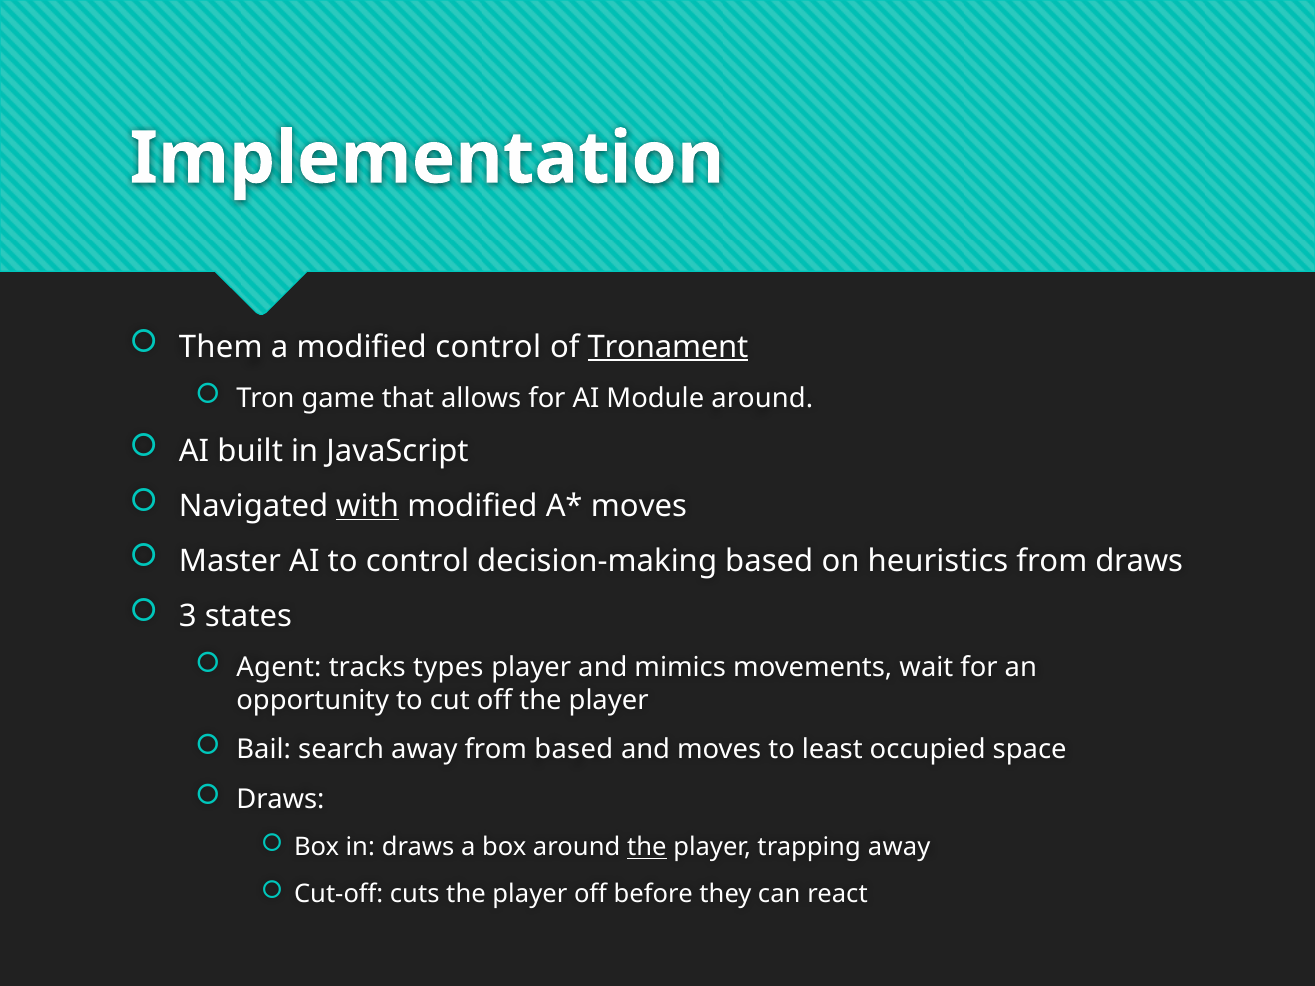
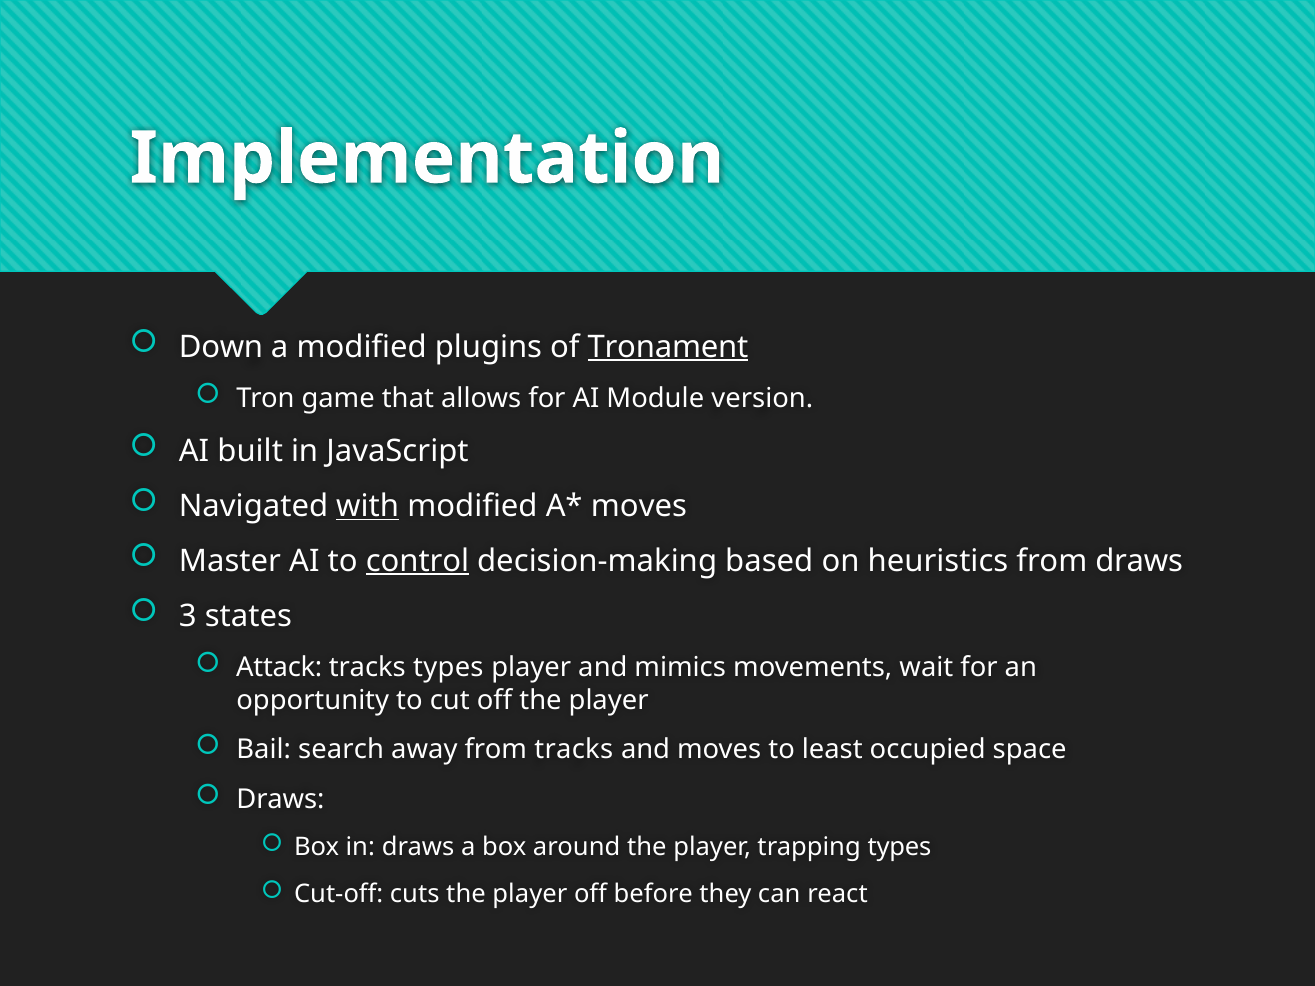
Them: Them -> Down (221, 347)
modified control: control -> plugins (488, 347)
Module around: around -> version (762, 399)
control underline: none -> present (418, 561)
Agent: Agent -> Attack (279, 668)
from based: based -> tracks (574, 750)
the underline: present -> none (647, 848)
trapping away: away -> types (899, 848)
